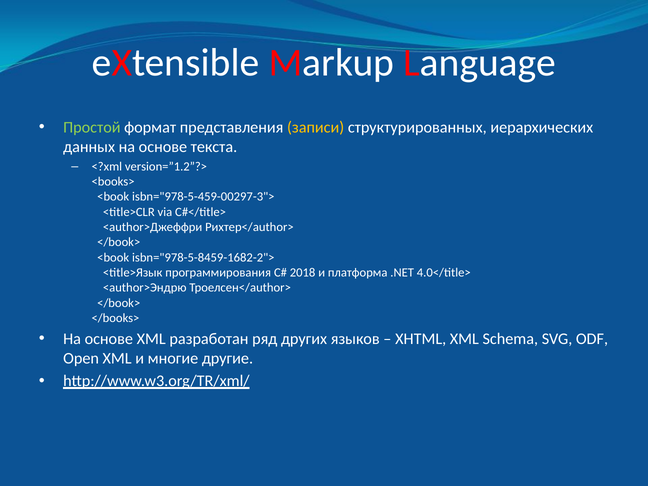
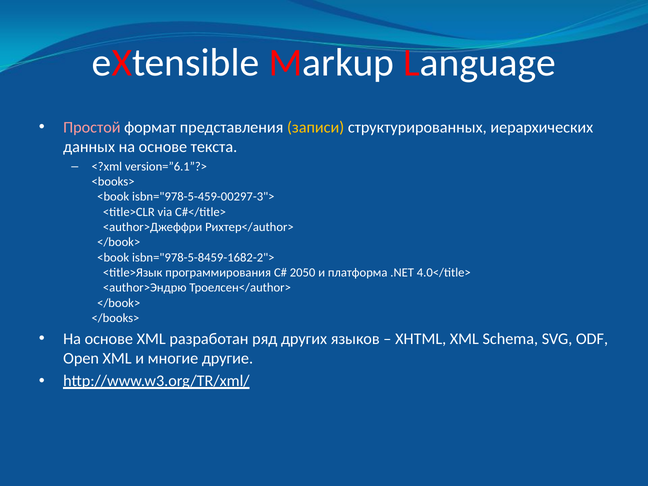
Простой colour: light green -> pink (92, 127)
version=”1.2”?>: version=”1.2”?> -> version=”6.1”?> (166, 167)
2018: 2018 -> 2050 (303, 273)
